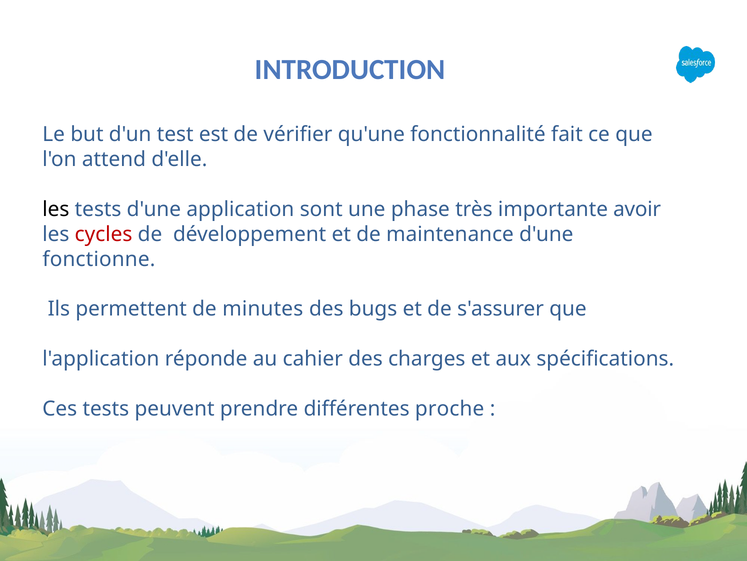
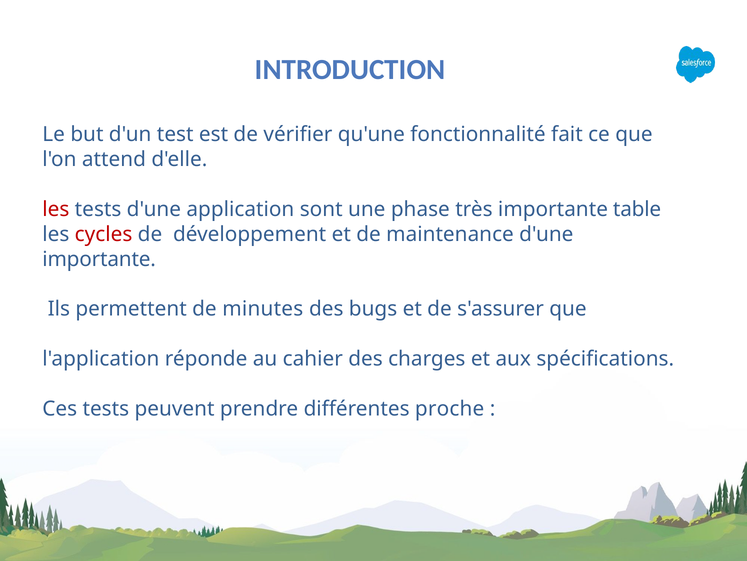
les colour: black -> red (56, 209)
avoir: avoir -> table (637, 209)
fonctionne: fonctionne -> importante (99, 259)
